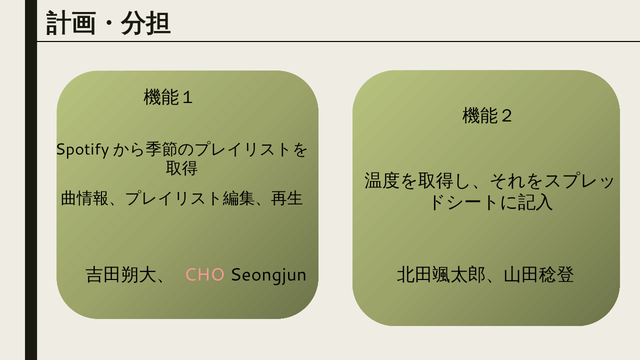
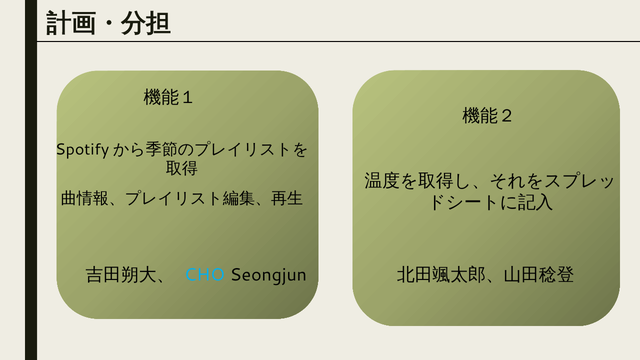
CHO colour: pink -> light blue (204, 275)
